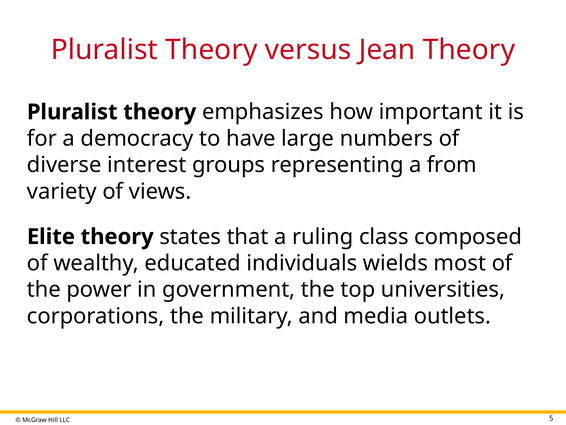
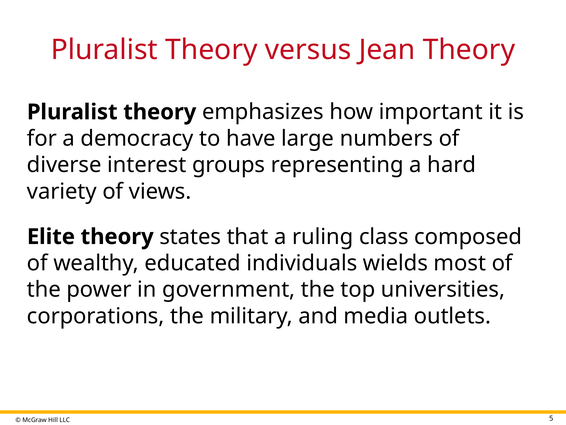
from: from -> hard (452, 165)
